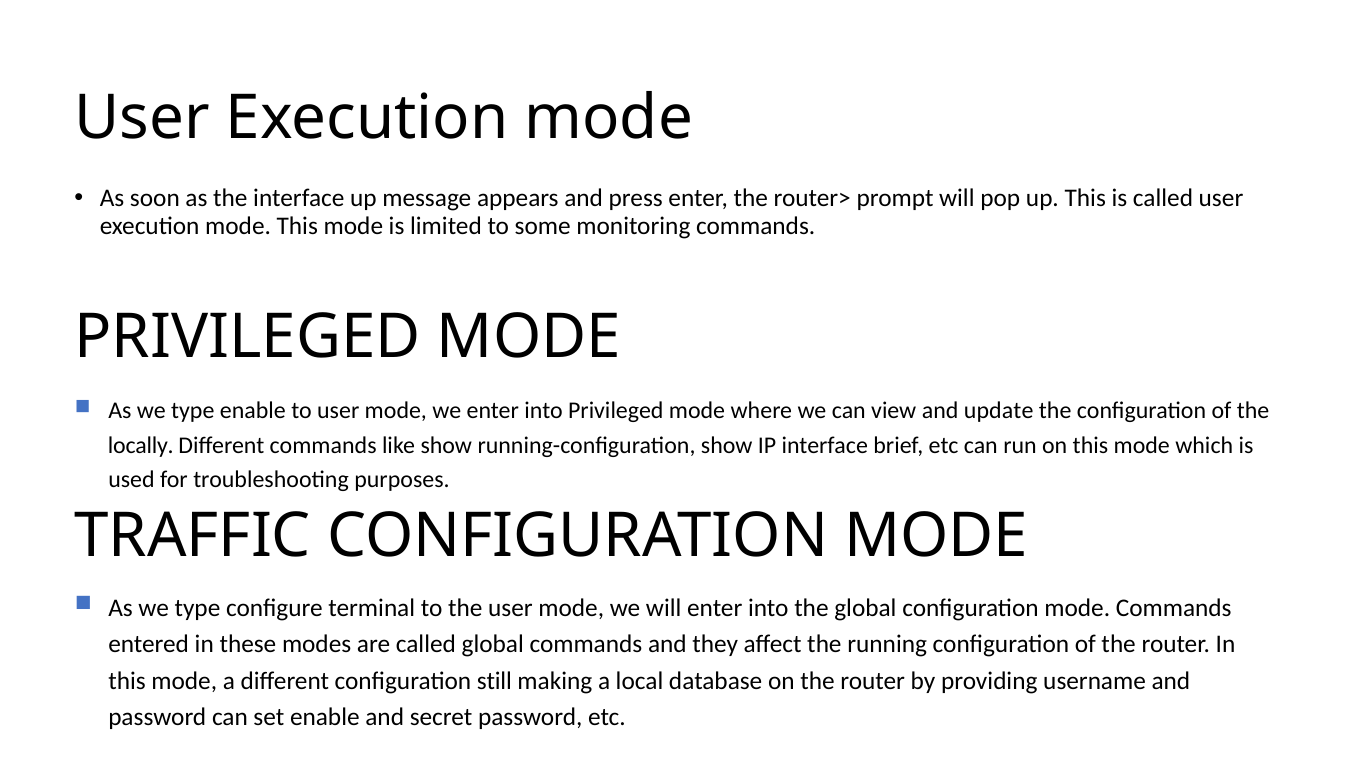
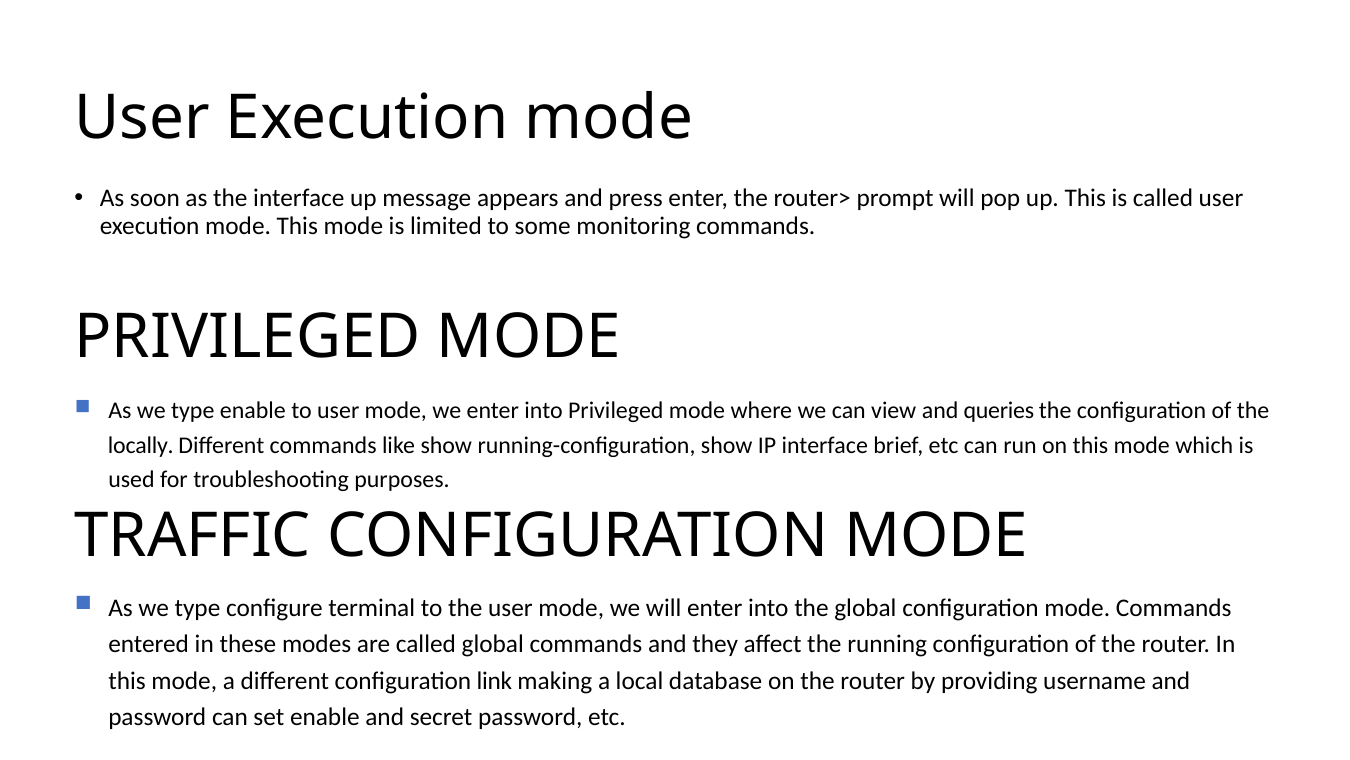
update: update -> queries (999, 410)
still: still -> link (494, 680)
